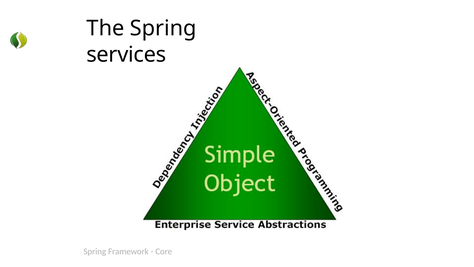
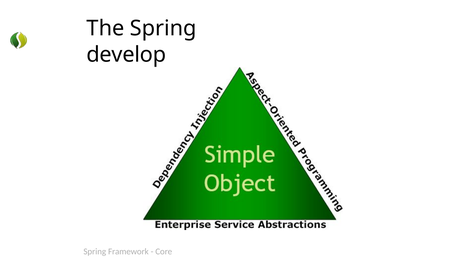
services: services -> develop (126, 54)
